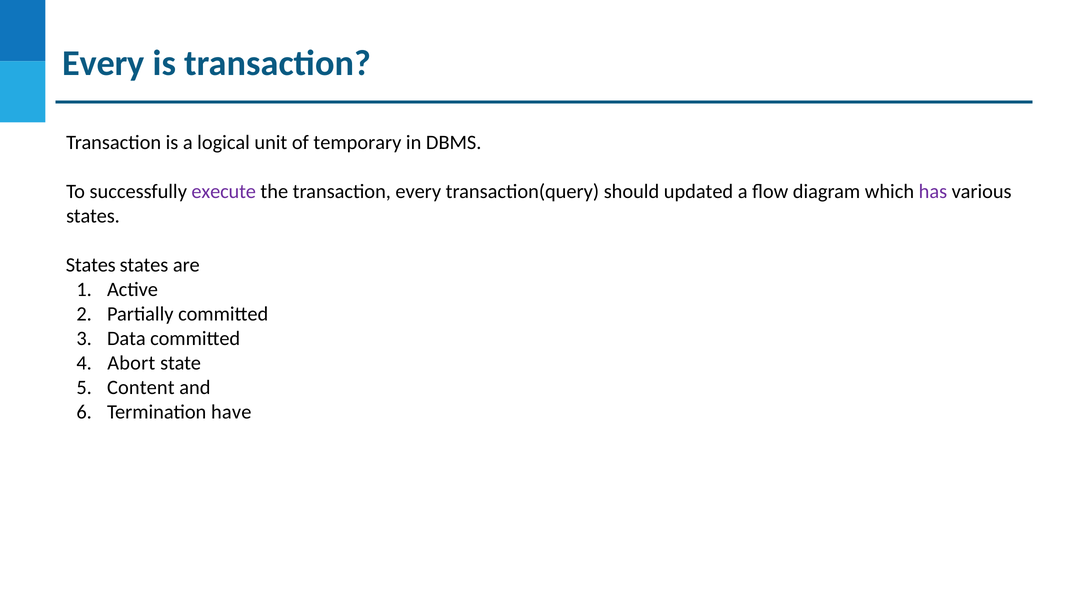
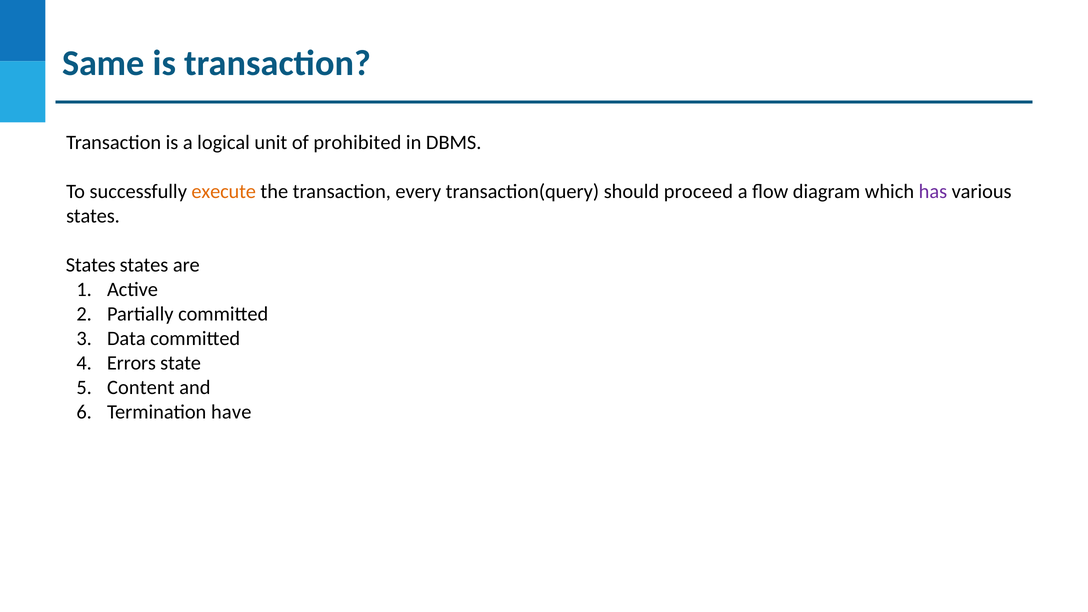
Every: Every -> Same (103, 63)
temporary: temporary -> prohibited (357, 143)
execute colour: purple -> orange (224, 192)
updated: updated -> proceed (698, 192)
Abort: Abort -> Errors (131, 363)
